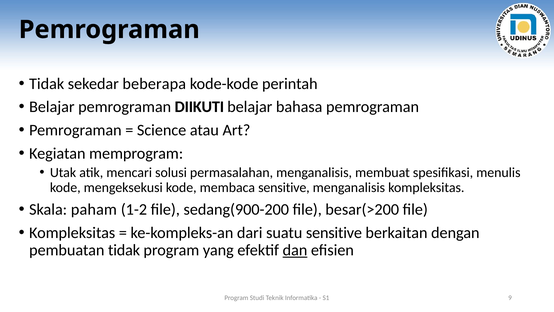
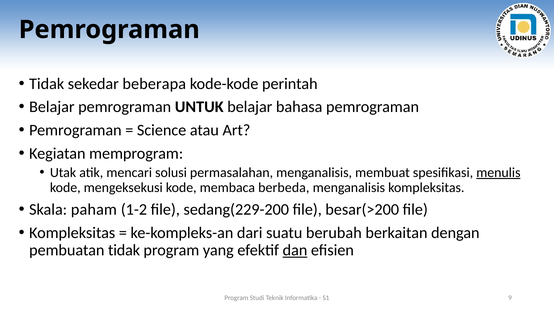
DIIKUTI: DIIKUTI -> UNTUK (199, 107)
menulis underline: none -> present (498, 172)
membaca sensitive: sensitive -> berbeda (284, 187)
sedang(900-200: sedang(900-200 -> sedang(229-200 (236, 209)
suatu sensitive: sensitive -> berubah (334, 232)
